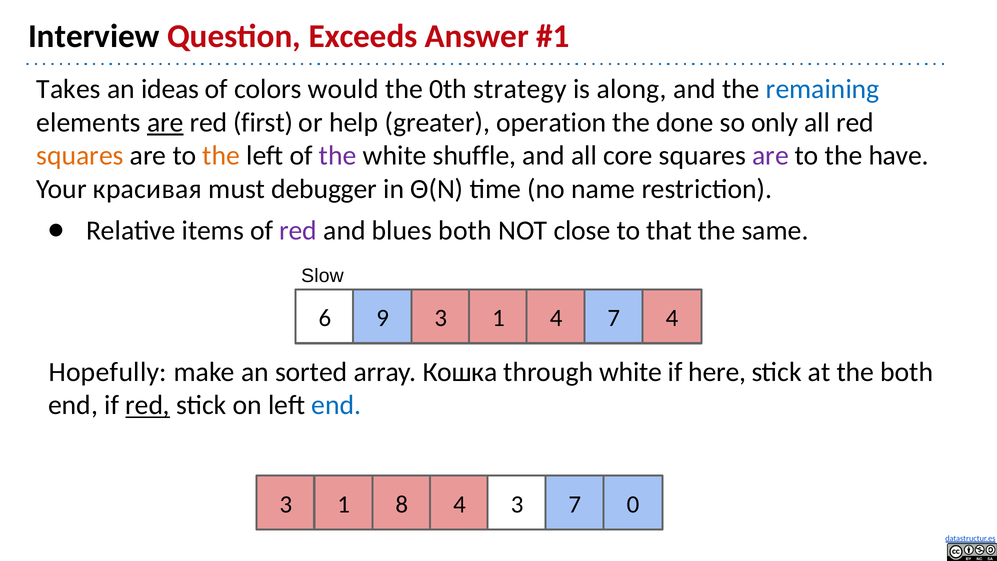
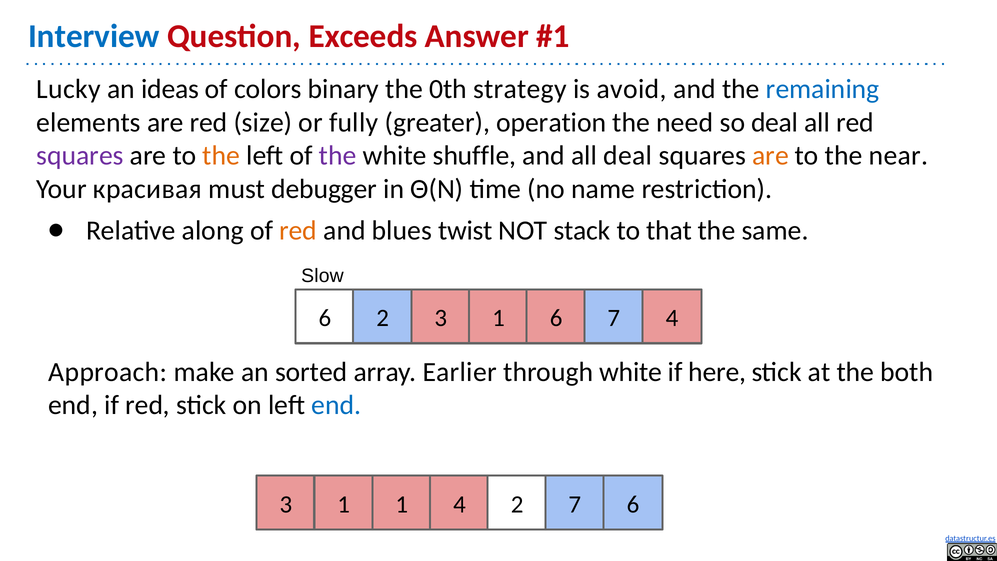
Interview colour: black -> blue (94, 36)
Takes: Takes -> Lucky (69, 89)
would: would -> binary (343, 89)
along: along -> avoid (632, 89)
are underline: present -> none (165, 122)
first: first -> size (263, 122)
help: help -> fully (354, 122)
done: done -> need (685, 122)
so only: only -> deal (775, 122)
squares colour: orange -> purple (80, 156)
all core: core -> deal (628, 156)
are colour: purple -> orange (771, 156)
have: have -> near (898, 156)
items: items -> along (213, 231)
red colour: purple -> orange (298, 231)
blues both: both -> twist (465, 231)
close: close -> stack (582, 231)
6 9: 9 -> 2 (383, 318)
1 4: 4 -> 6 (556, 318)
Hopefully: Hopefully -> Approach (108, 372)
Кошка: Кошка -> Earlier (460, 372)
red underline: present -> none (148, 405)
1 8: 8 -> 1 (402, 504)
4 3: 3 -> 2 (517, 504)
7 0: 0 -> 6 (633, 504)
